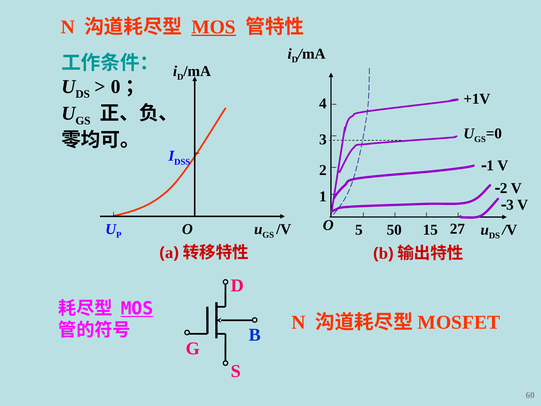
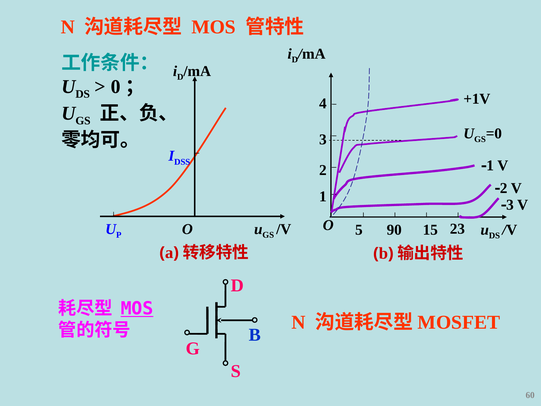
MOS underline: present -> none (214, 27)
50: 50 -> 90 (394, 230)
27: 27 -> 23 (457, 229)
